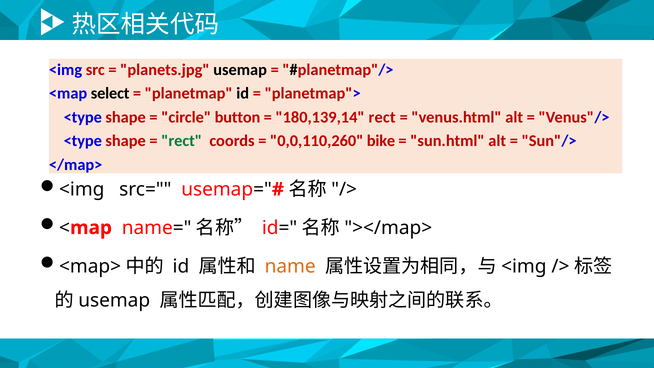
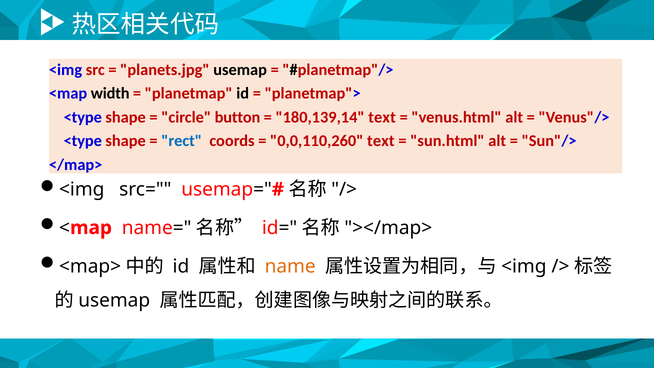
select: select -> width (110, 93)
180,139,14 rect: rect -> text (382, 117)
rect colour: green -> blue (182, 141)
0,0,110,260 bike: bike -> text (381, 141)
